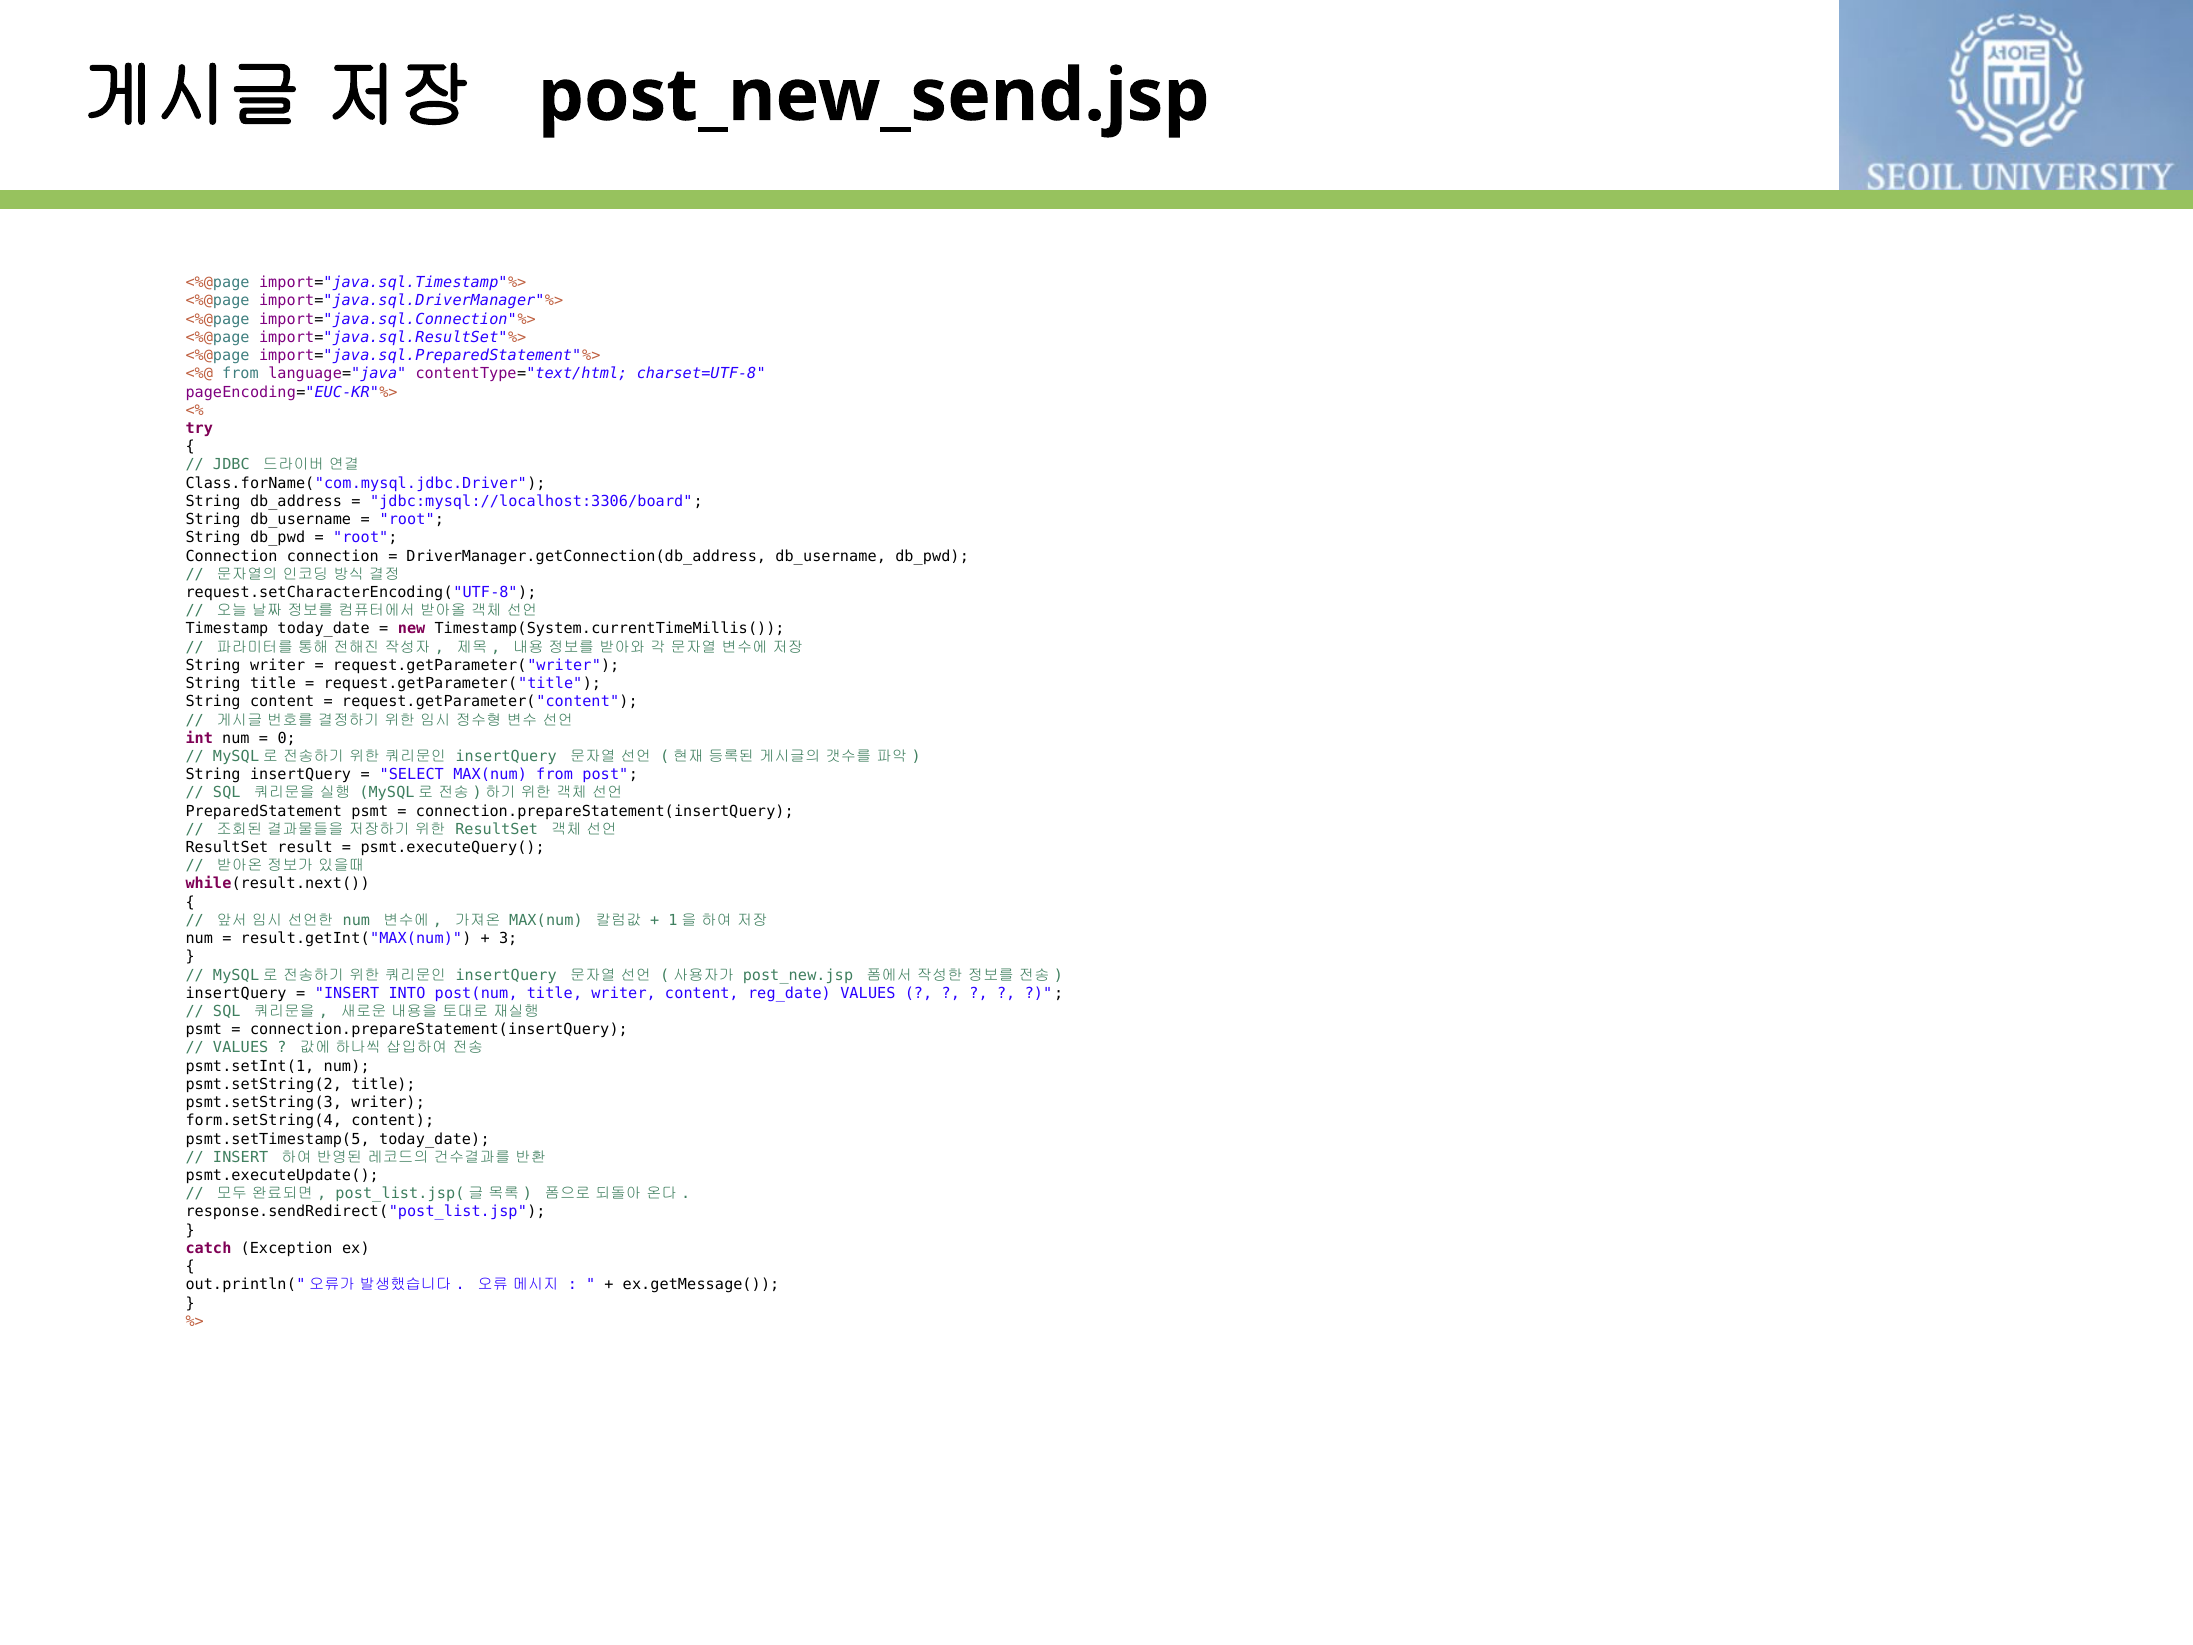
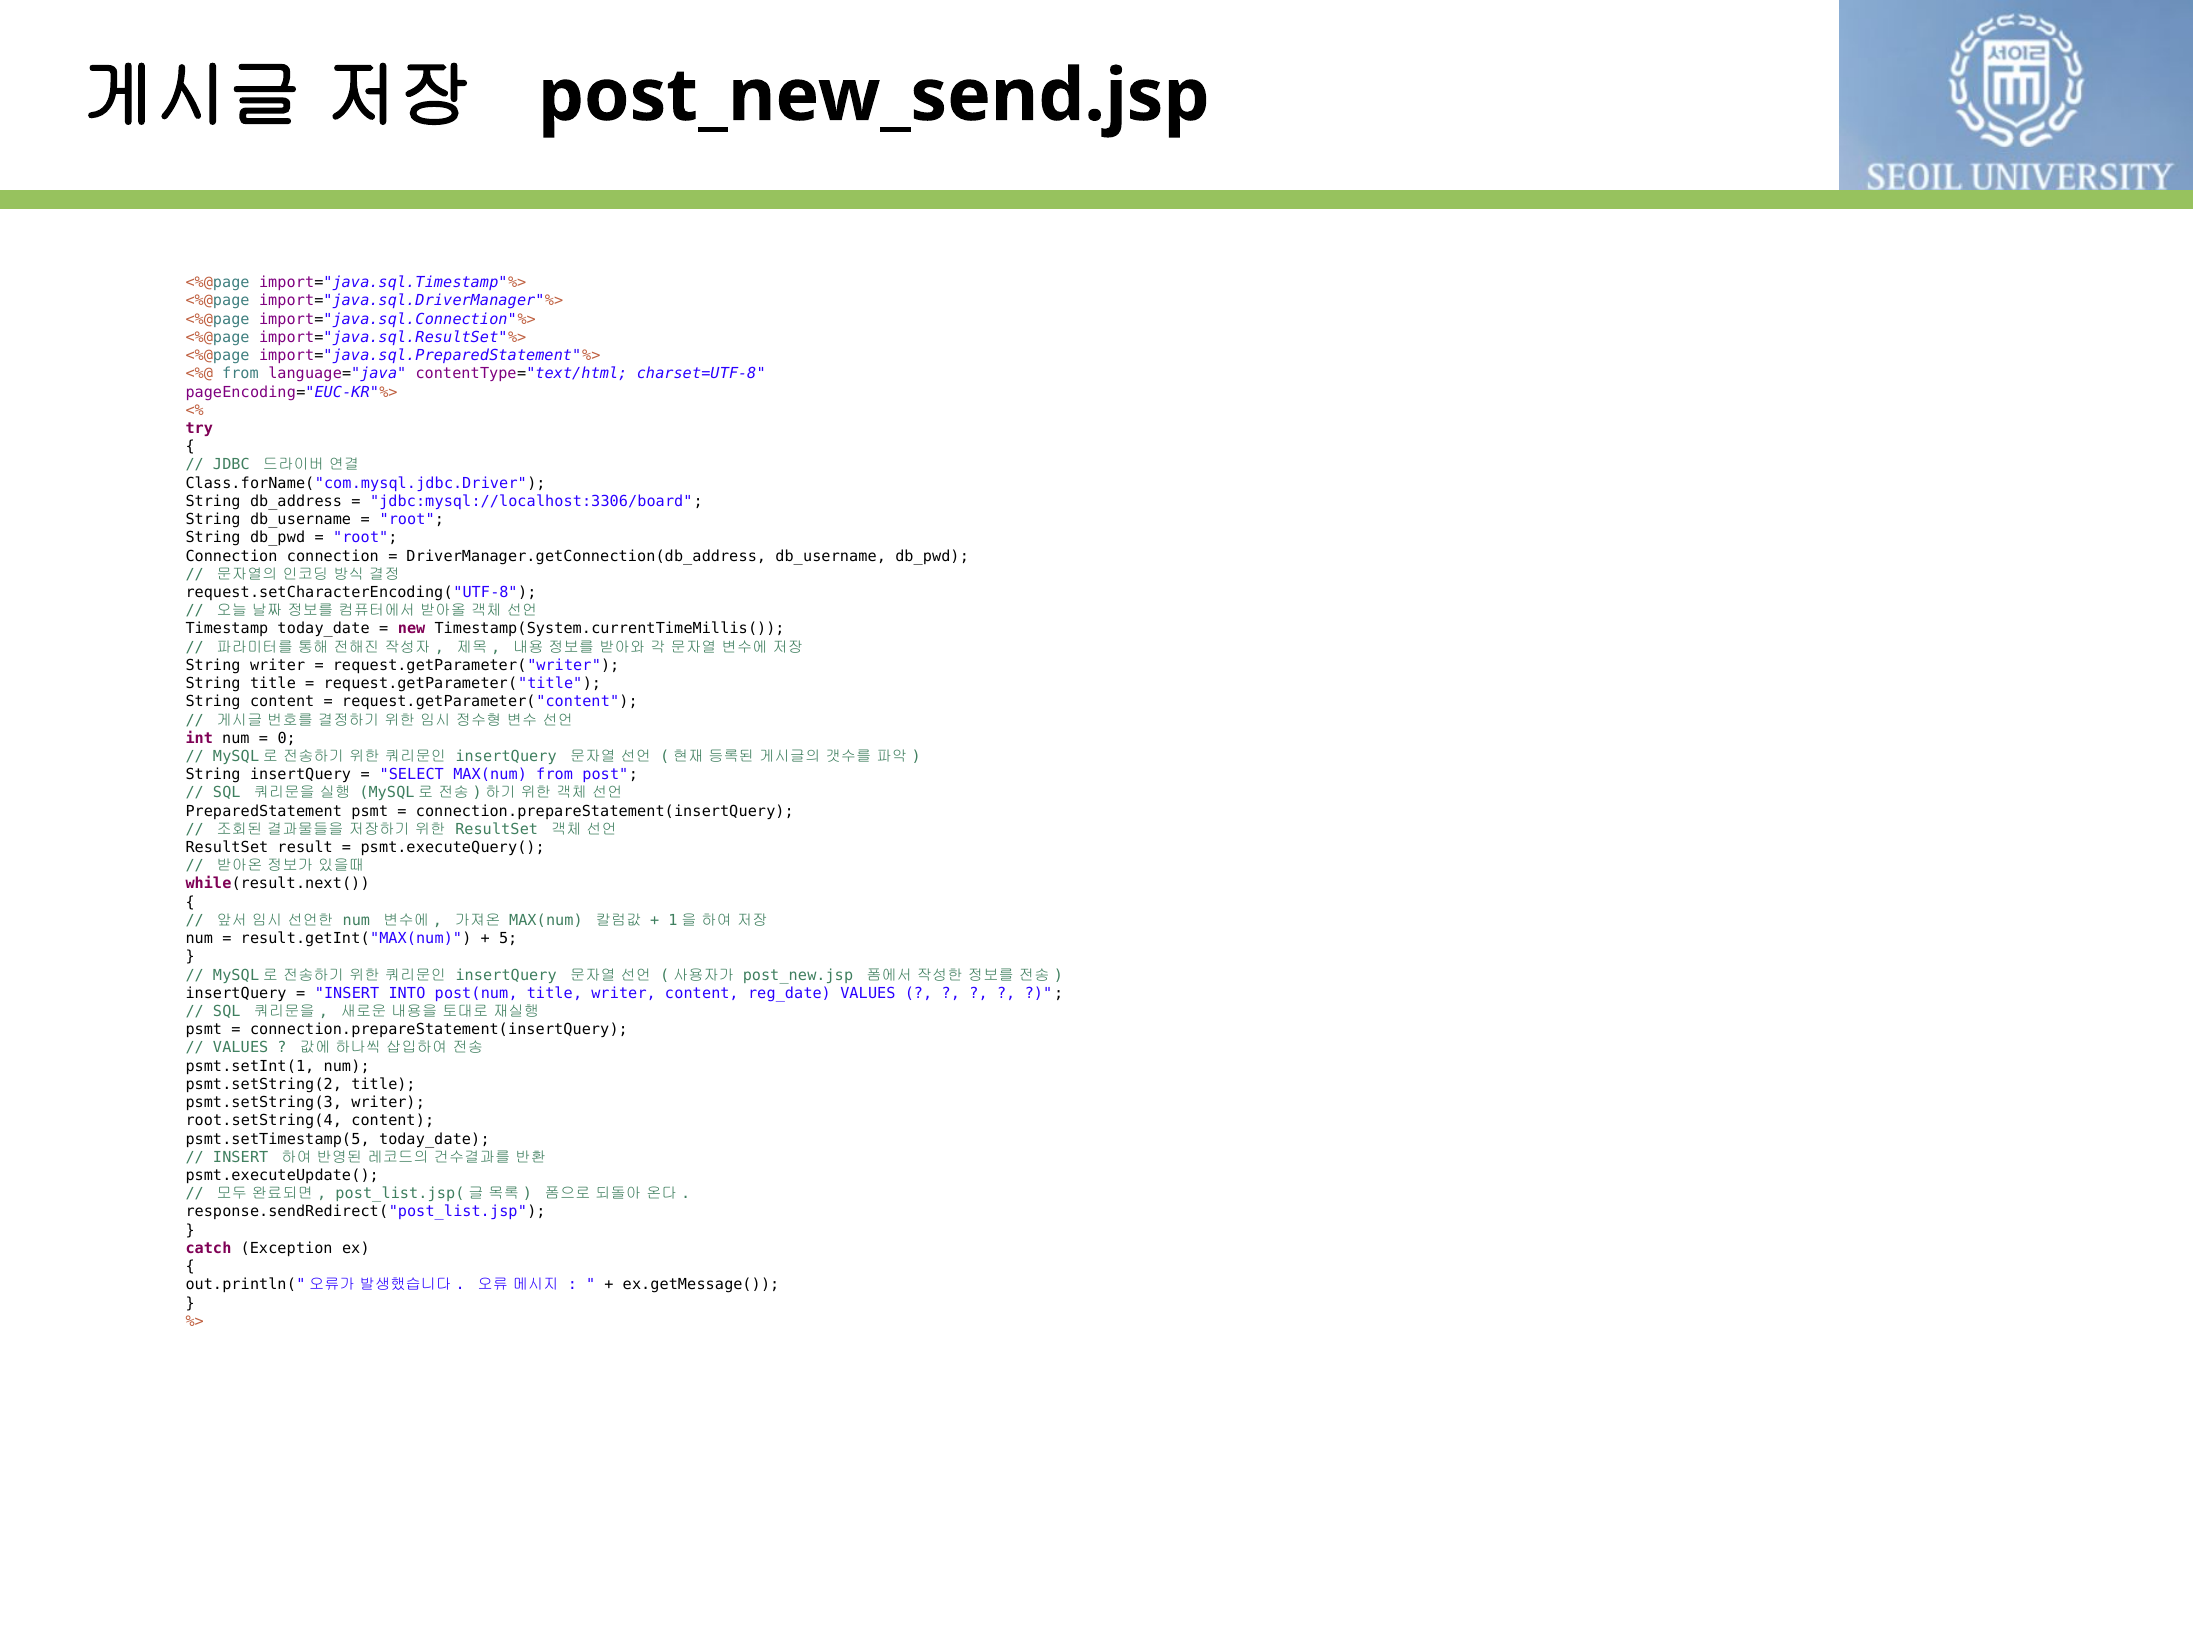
3: 3 -> 5 (508, 938)
form.setString(4: form.setString(4 -> root.setString(4 (264, 1121)
